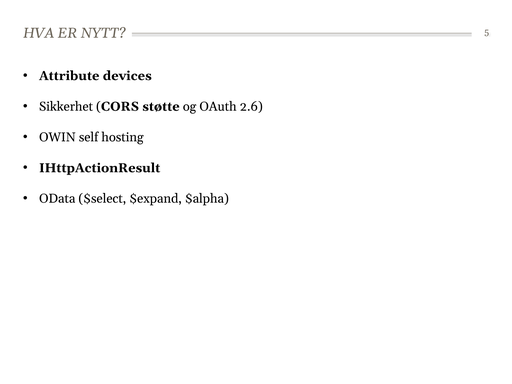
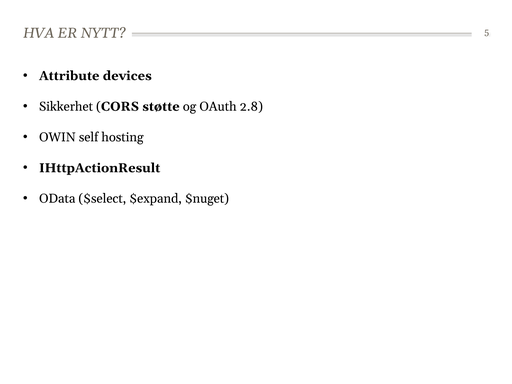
2.6: 2.6 -> 2.8 (251, 107)
$alpha: $alpha -> $nuget (207, 199)
